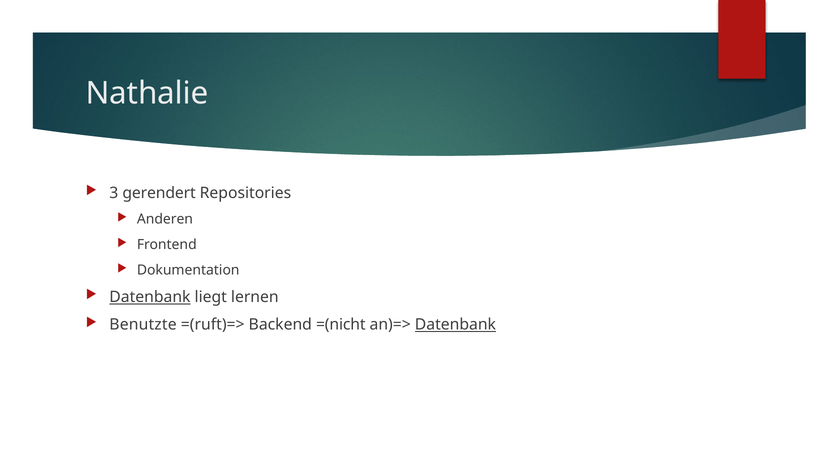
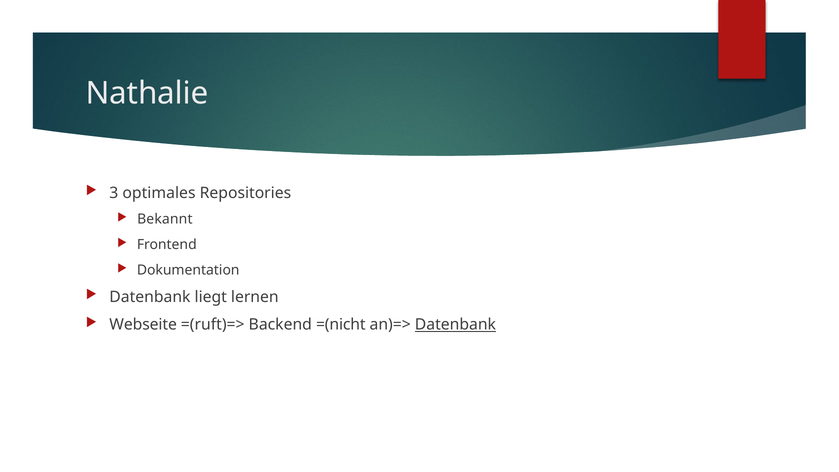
gerendert: gerendert -> optimales (159, 193)
Anderen: Anderen -> Bekannt (165, 219)
Datenbank underline: present -> none (150, 297)
Benutzte: Benutzte -> Webseite (143, 325)
